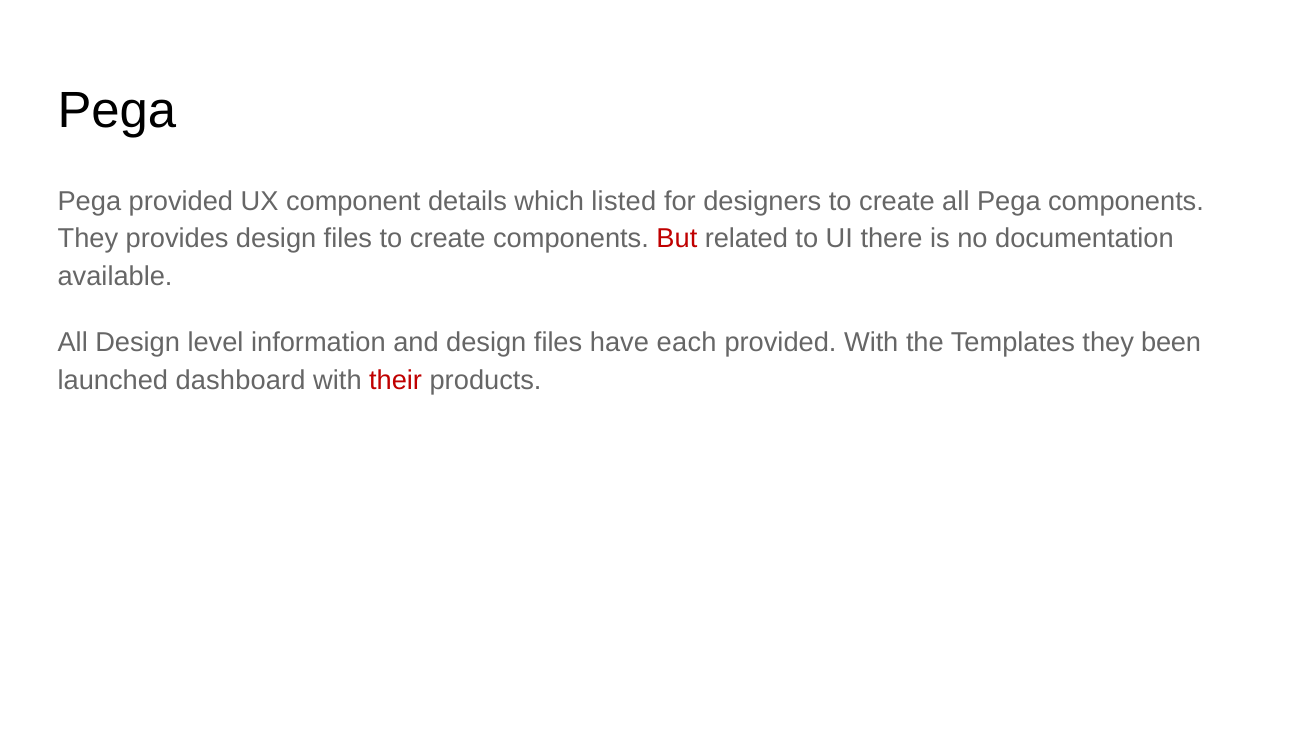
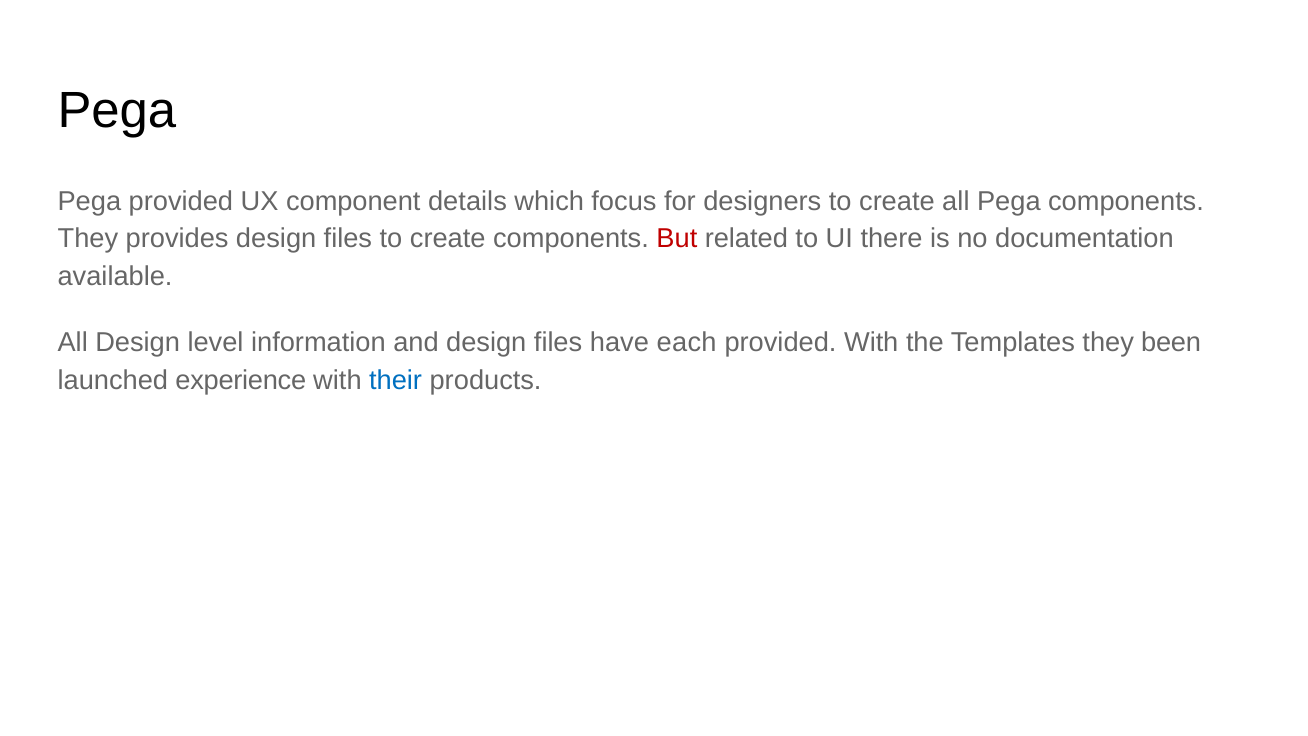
listed: listed -> focus (624, 201)
dashboard: dashboard -> experience (241, 380)
their colour: red -> blue (396, 380)
